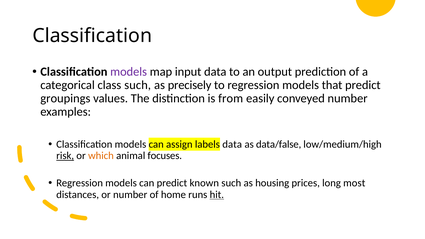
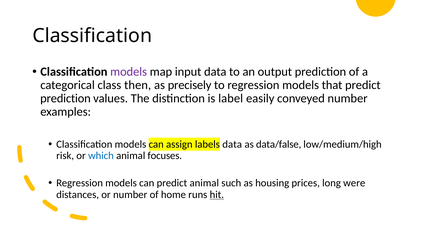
class such: such -> then (138, 85)
groupings: groupings -> prediction (65, 99)
from: from -> label (231, 99)
risk underline: present -> none (65, 156)
which colour: orange -> blue (101, 156)
predict known: known -> animal (204, 183)
most: most -> were (354, 183)
